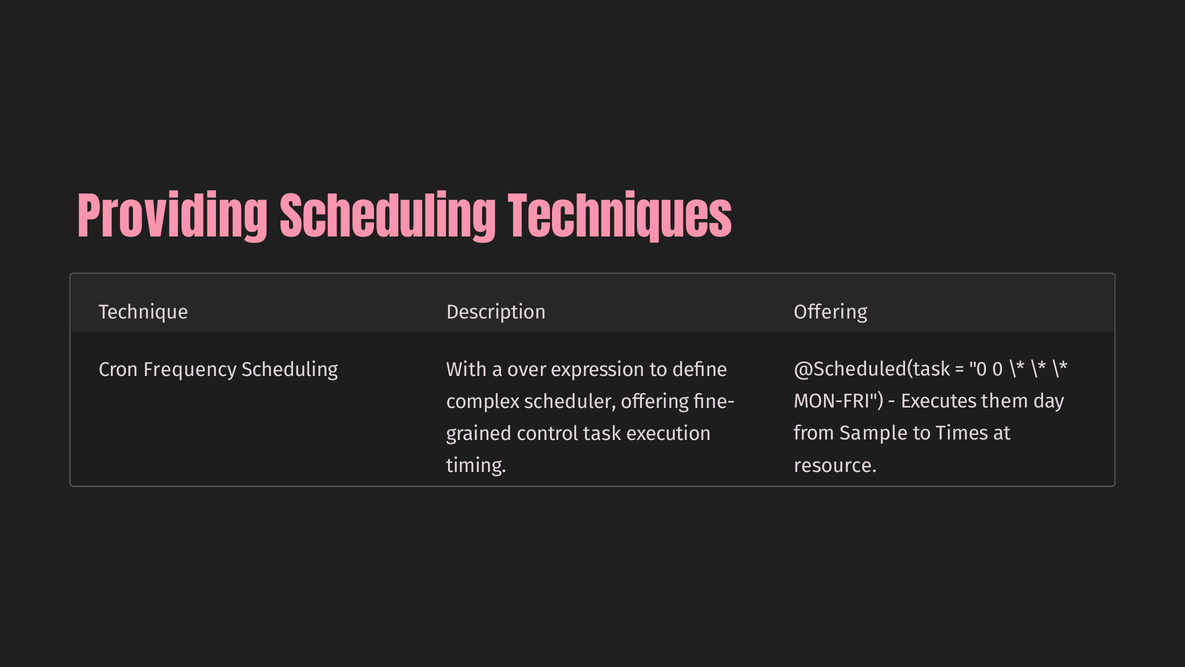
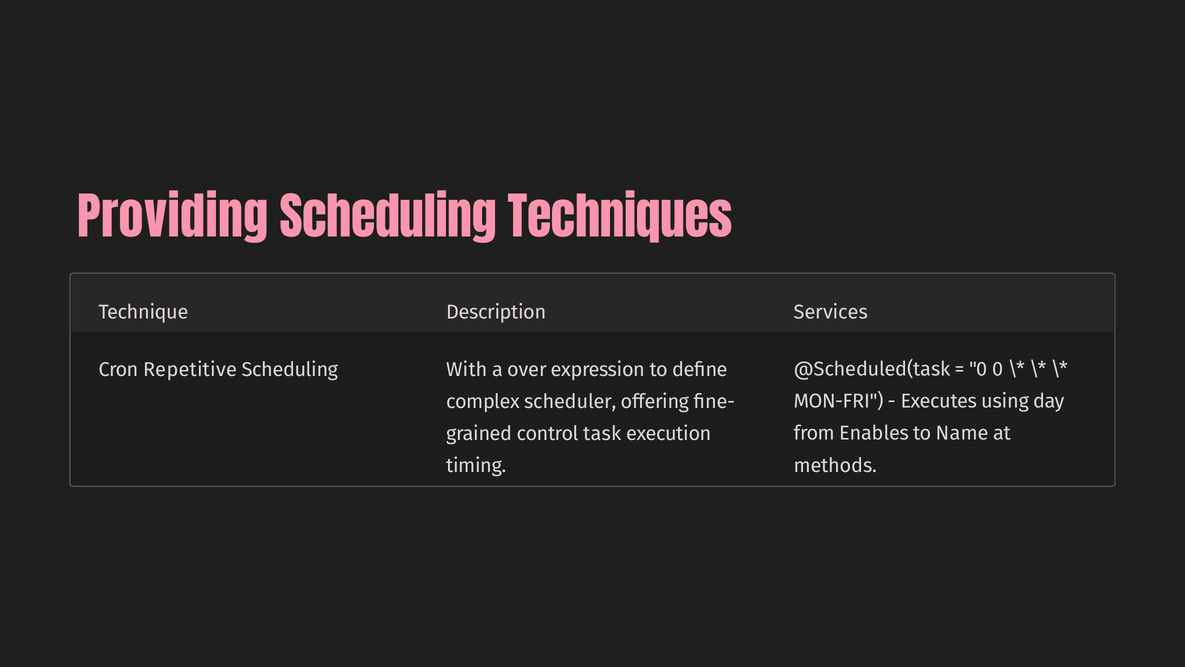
Description Offering: Offering -> Services (831, 312)
Frequency: Frequency -> Repetitive (190, 369)
them: them -> using (1005, 401)
Sample: Sample -> Enables (874, 433)
Times: Times -> Name (962, 433)
resource: resource -> methods (835, 465)
